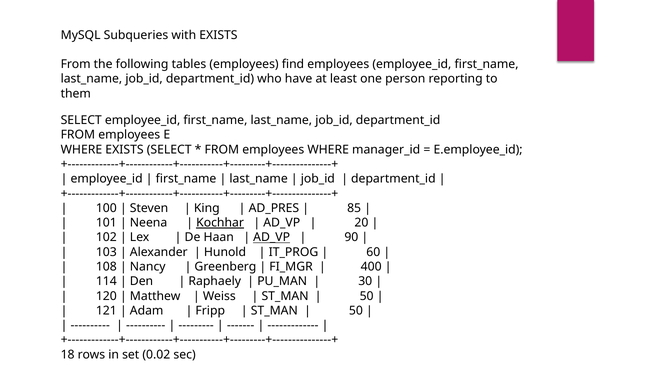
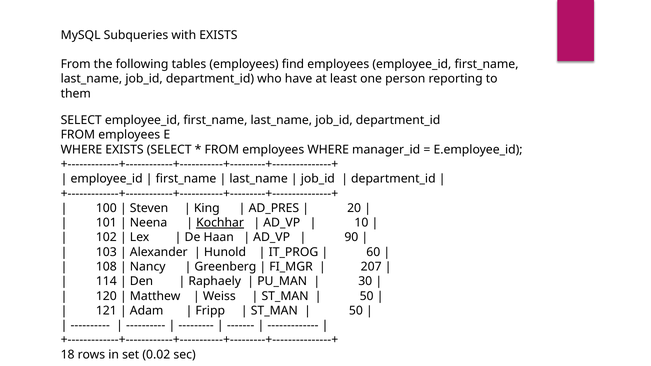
85: 85 -> 20 (354, 208)
20: 20 -> 10 (361, 223)
AD_VP underline: present -> none (272, 238)
400: 400 -> 207 (371, 267)
